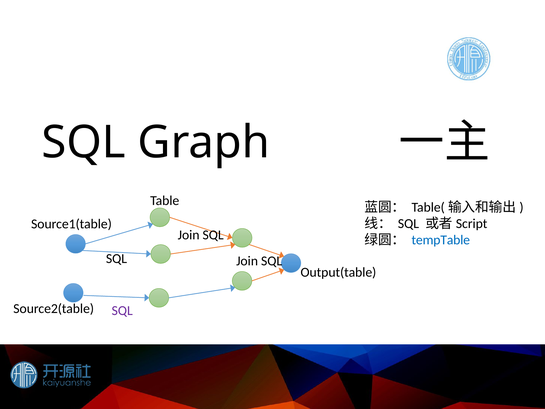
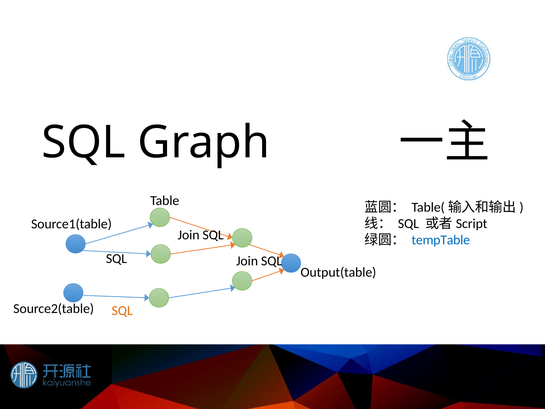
SQL colour: purple -> orange (122, 311)
